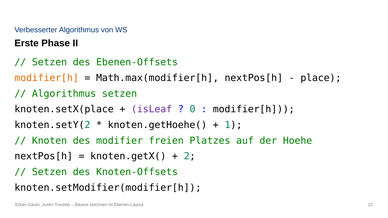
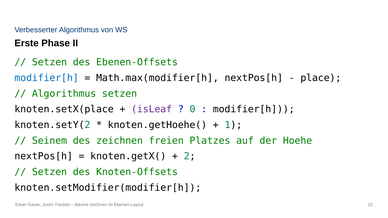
modifier[h colour: orange -> blue (47, 78)
Knoten: Knoten -> Seinem (49, 141)
des modifier: modifier -> zeichnen (120, 141)
